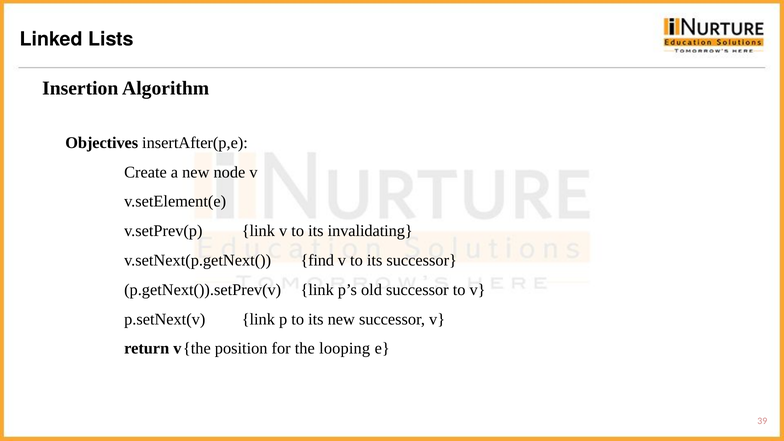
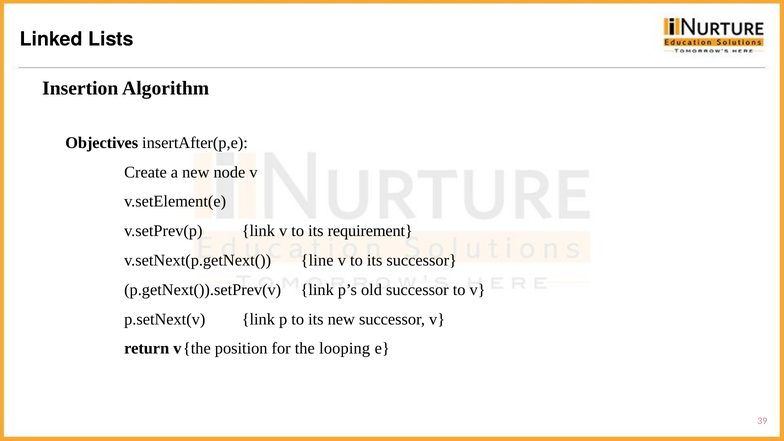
invalidating: invalidating -> requirement (370, 231)
find: find -> line (317, 260)
